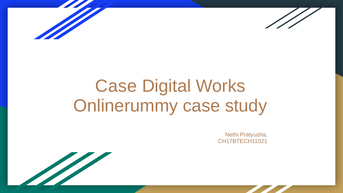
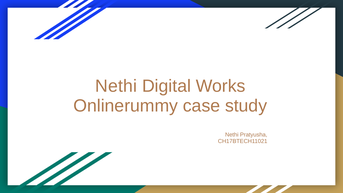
Case: Case -> Nethi (116, 86)
